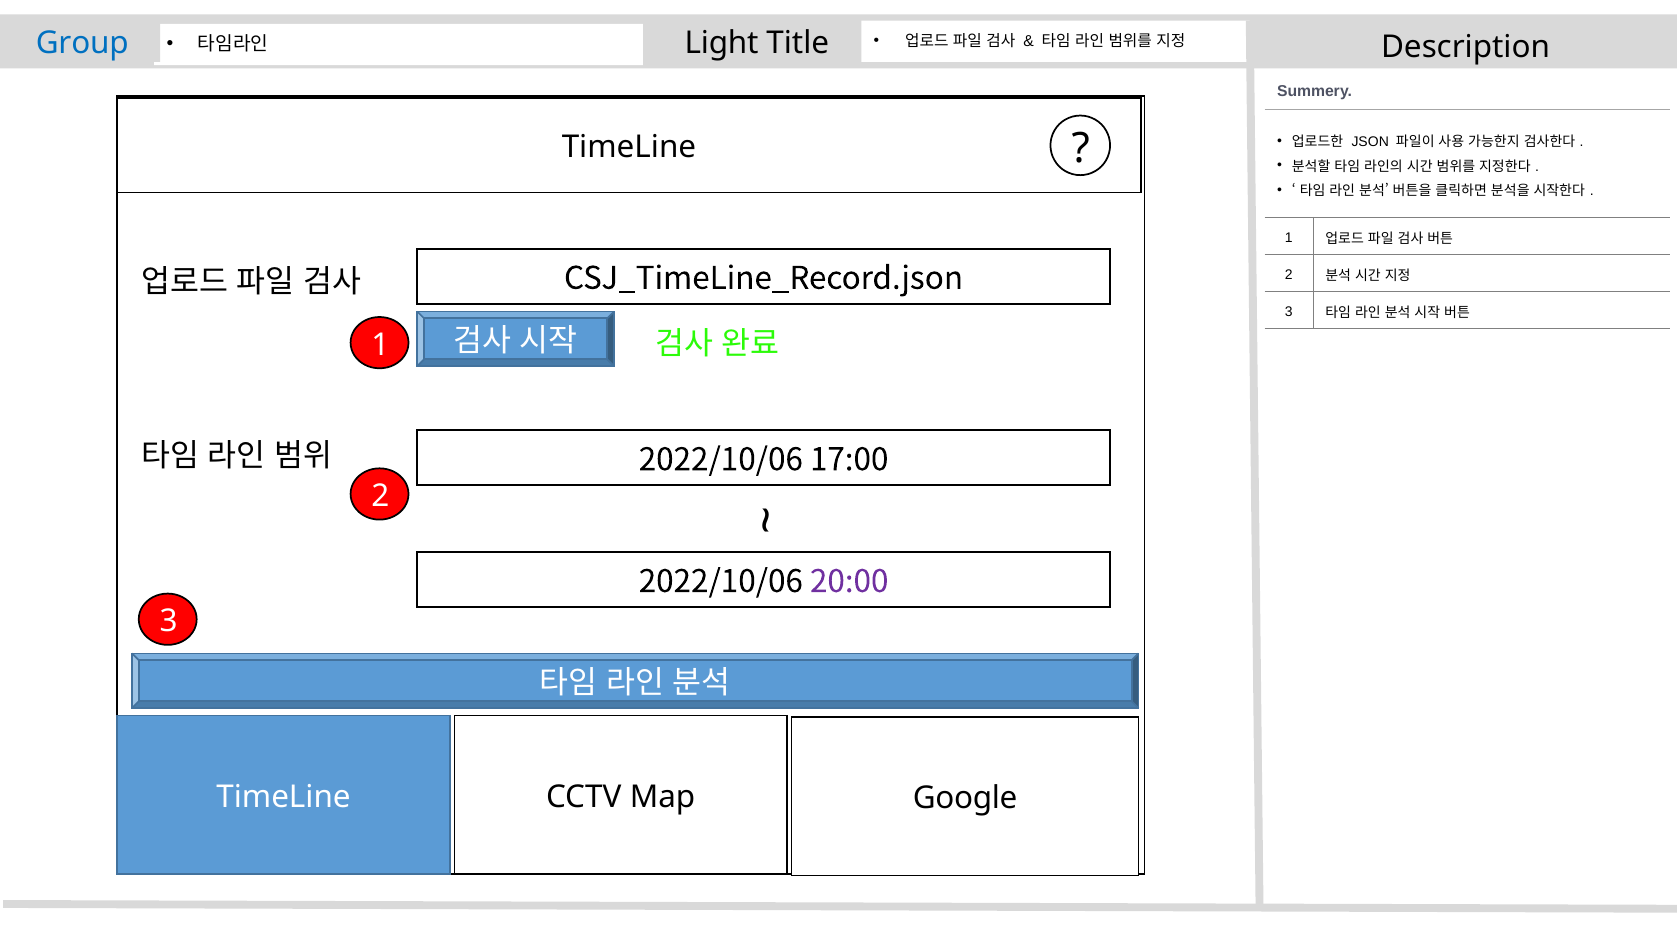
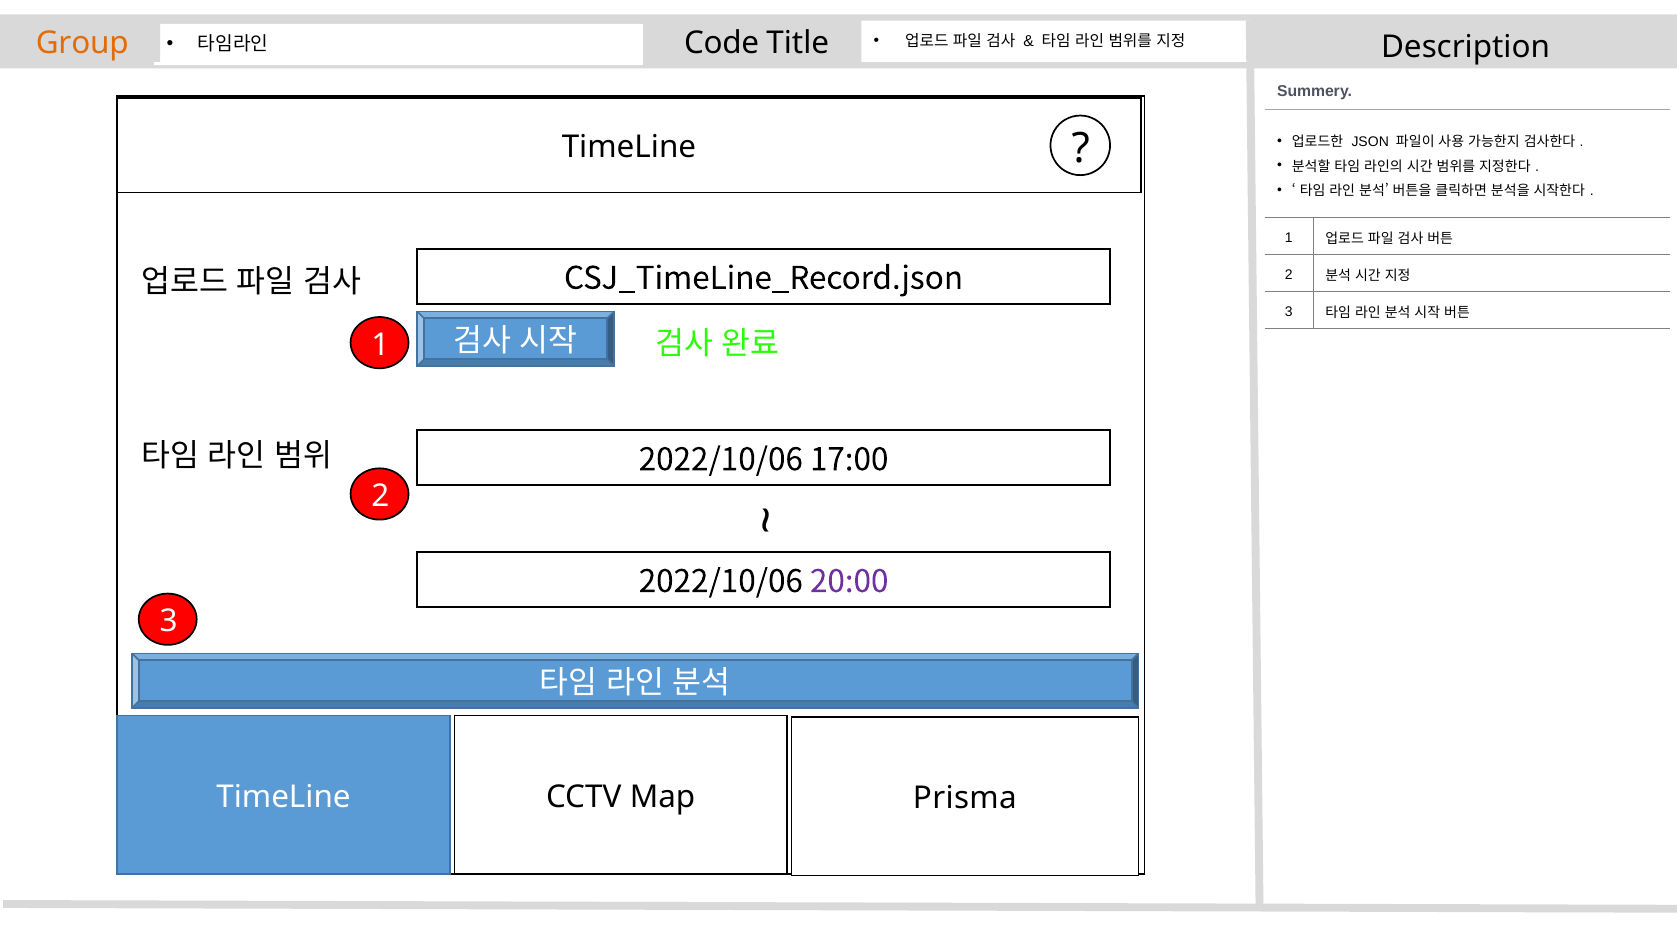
Group colour: blue -> orange (82, 44)
Light: Light -> Code (722, 44)
Google: Google -> Prisma (965, 799)
